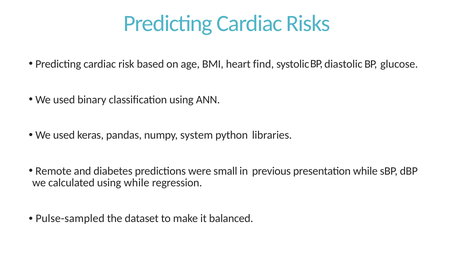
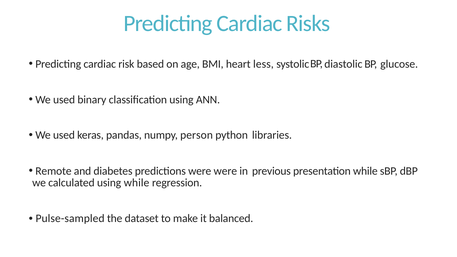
find: find -> less (263, 64)
system: system -> person (197, 135)
were small: small -> were (225, 171)
